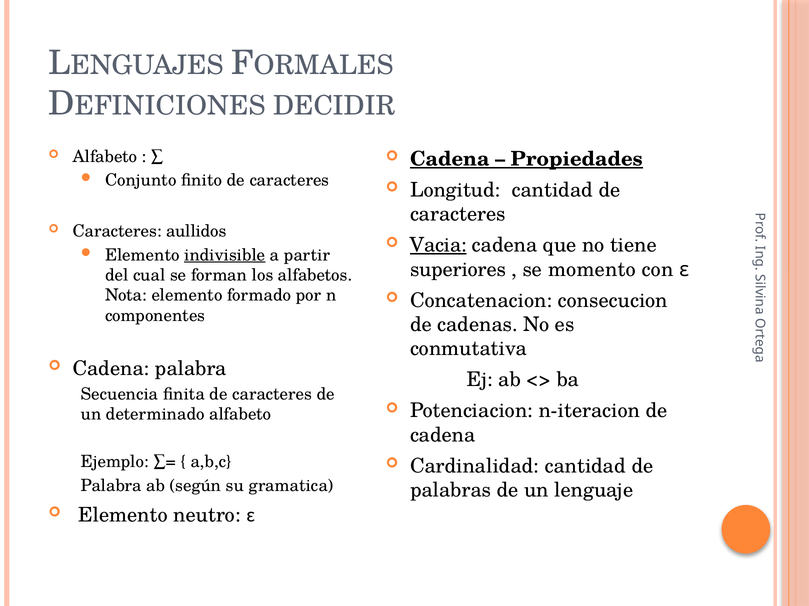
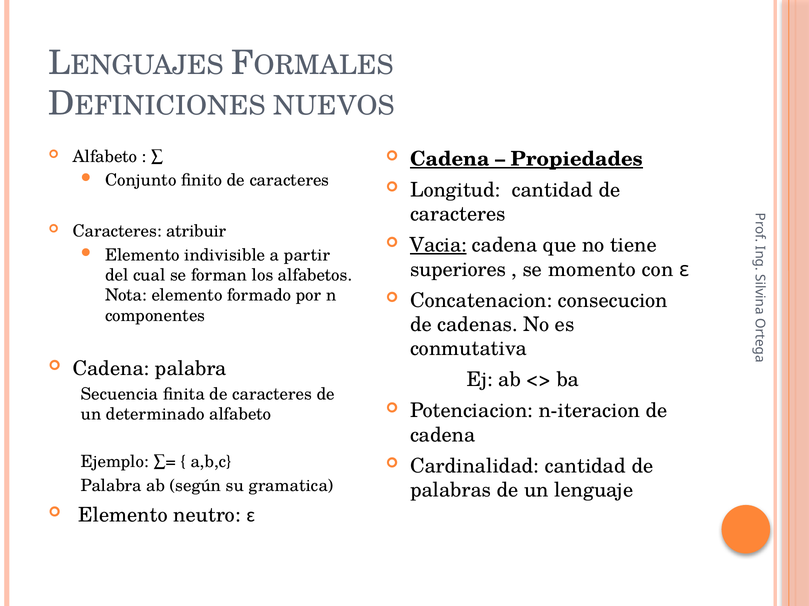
DECIDIR: DECIDIR -> NUEVOS (334, 106)
aullidos: aullidos -> atribuir (196, 231)
indivisible underline: present -> none (225, 255)
